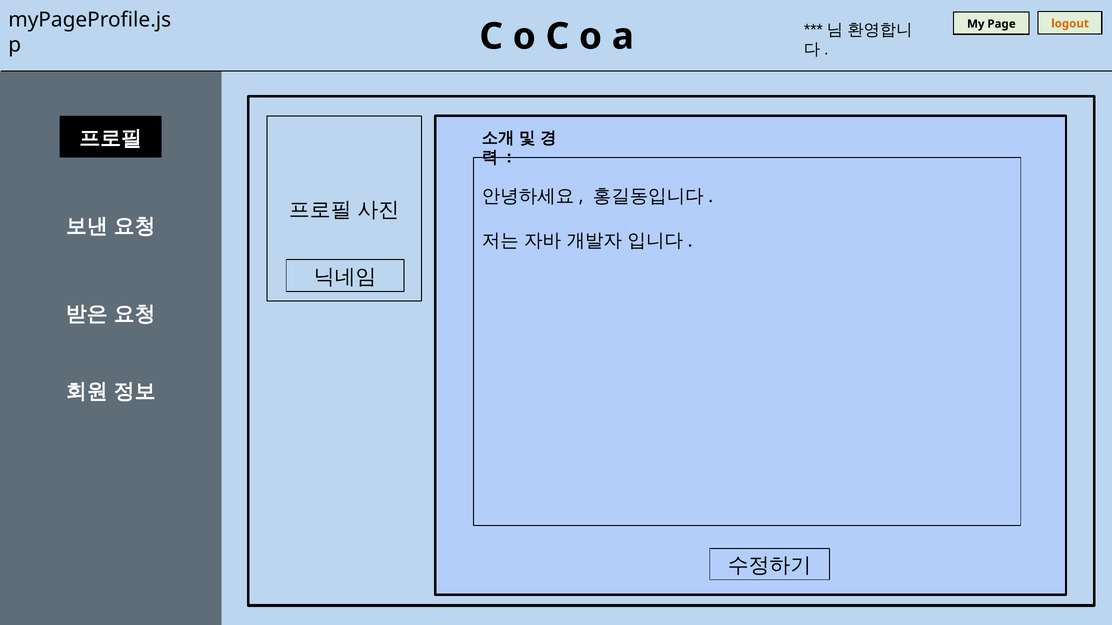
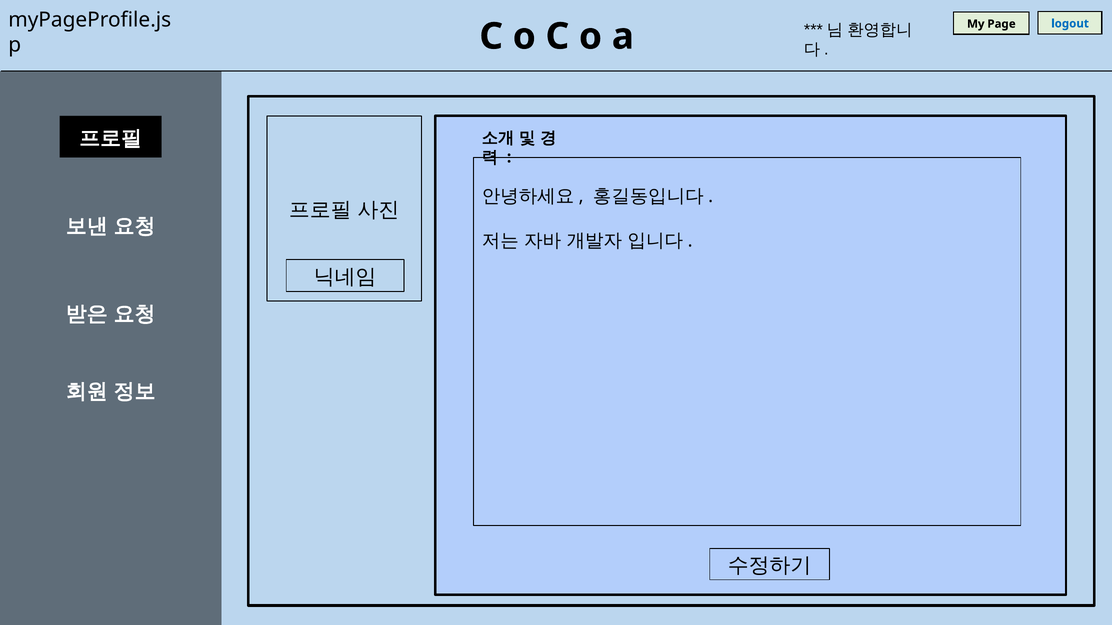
logout colour: orange -> blue (1070, 24)
